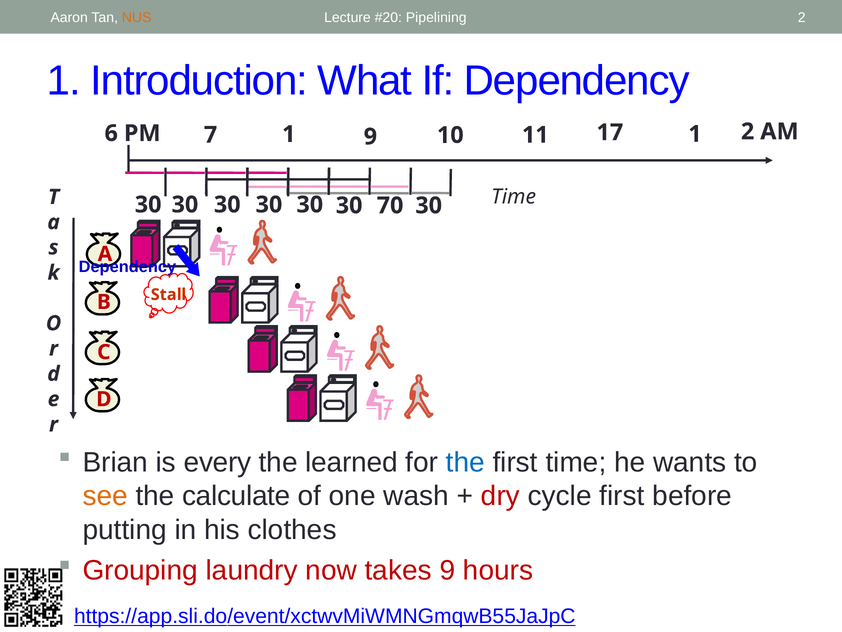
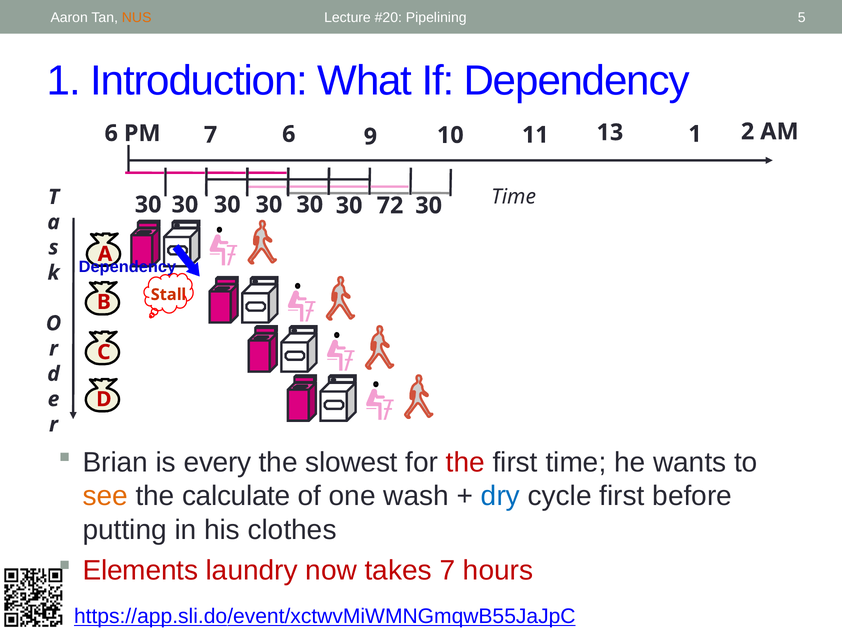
Pipelining 2: 2 -> 5 (802, 18)
7 1: 1 -> 6 (289, 134)
17: 17 -> 13 (610, 132)
70: 70 -> 72 (390, 205)
learned: learned -> slowest (352, 462)
the colour: blue -> red (465, 462)
dry colour: red -> blue (500, 496)
Grouping: Grouping -> Elements (140, 570)
takes 9: 9 -> 7 (447, 570)
